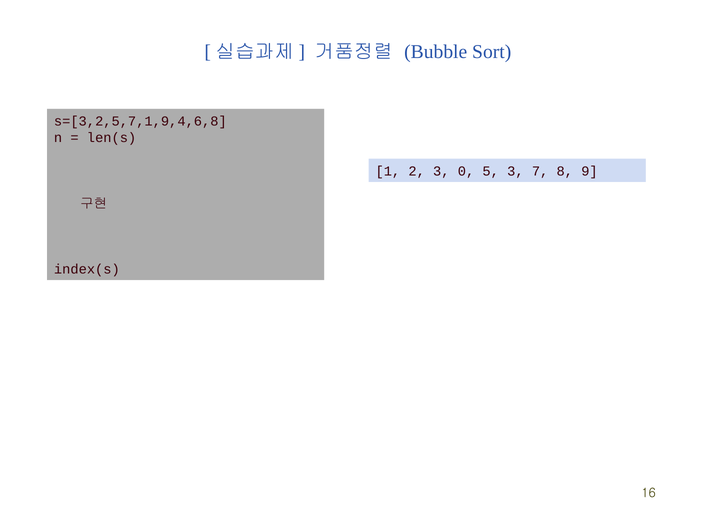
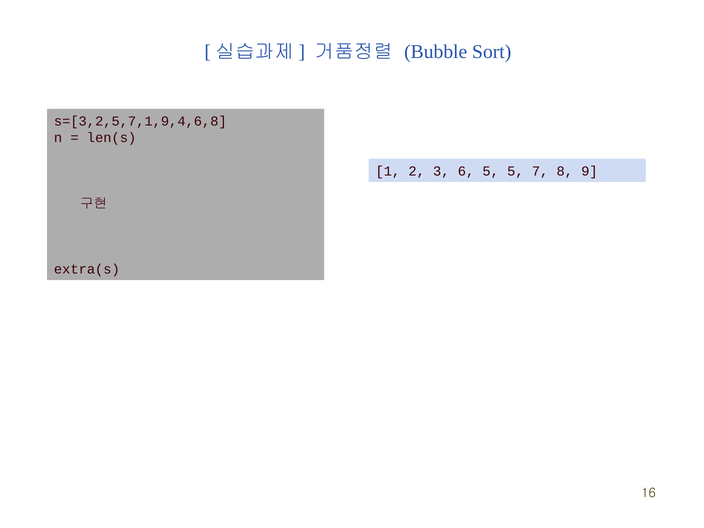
0: 0 -> 6 (466, 171)
5 3: 3 -> 5 (515, 171)
index(s: index(s -> extra(s (87, 269)
